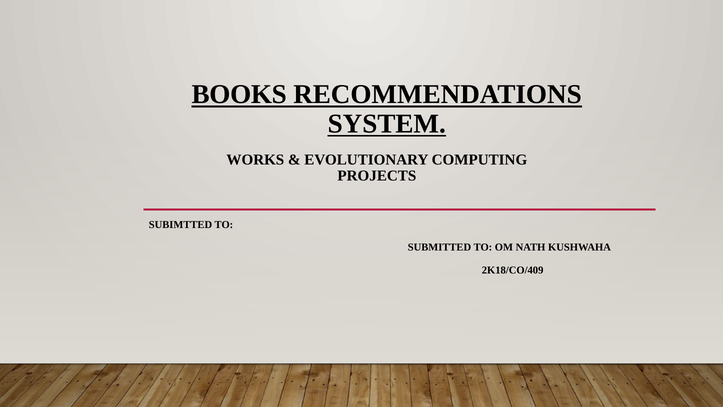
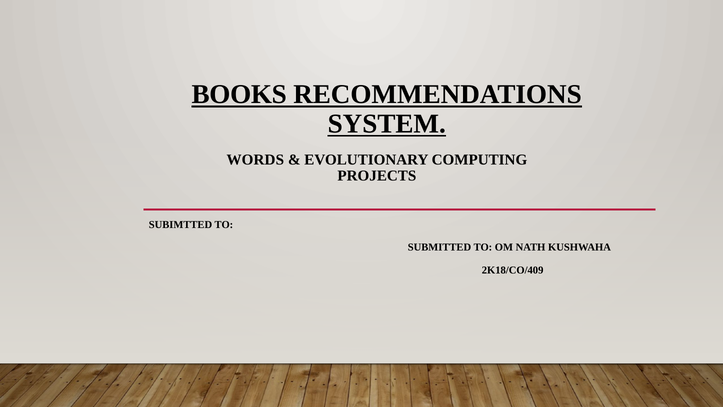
WORKS: WORKS -> WORDS (255, 159)
